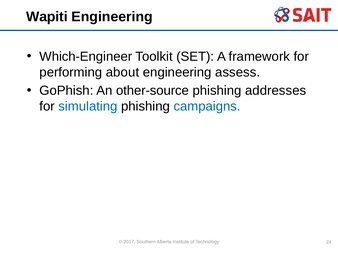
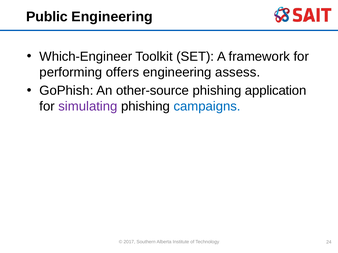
Wapiti: Wapiti -> Public (47, 17)
about: about -> offers (122, 72)
addresses: addresses -> application (276, 91)
simulating colour: blue -> purple (88, 107)
